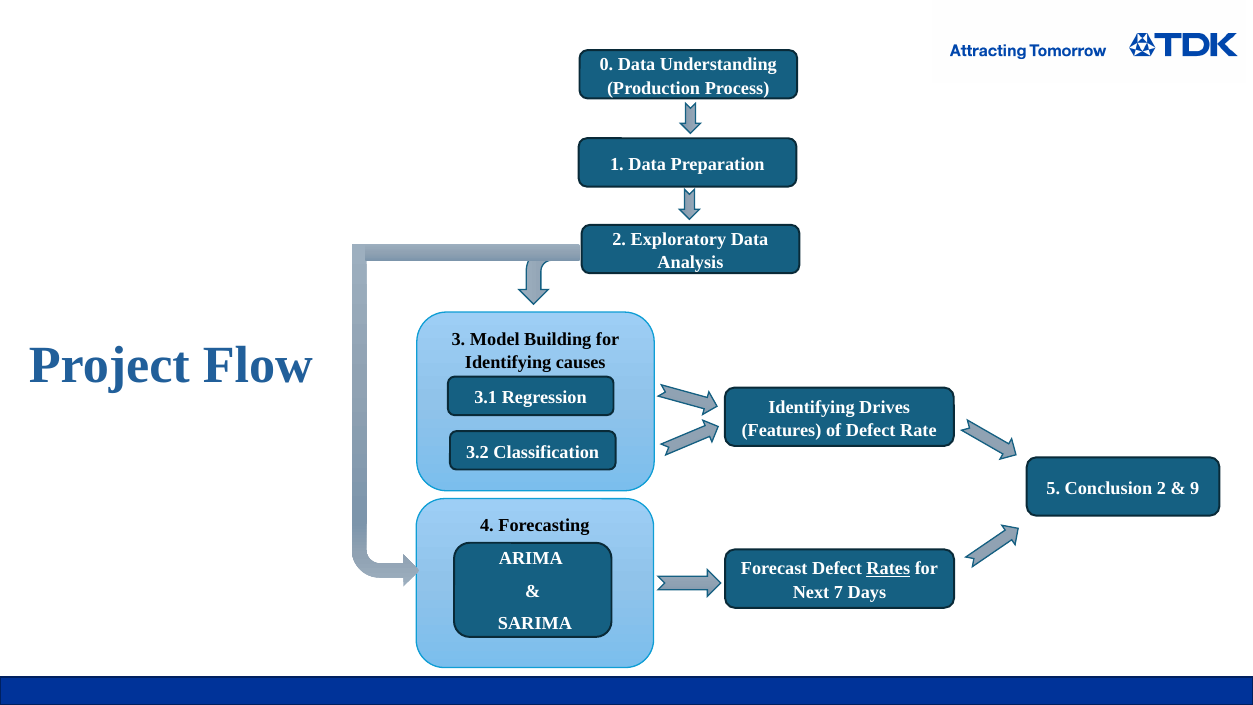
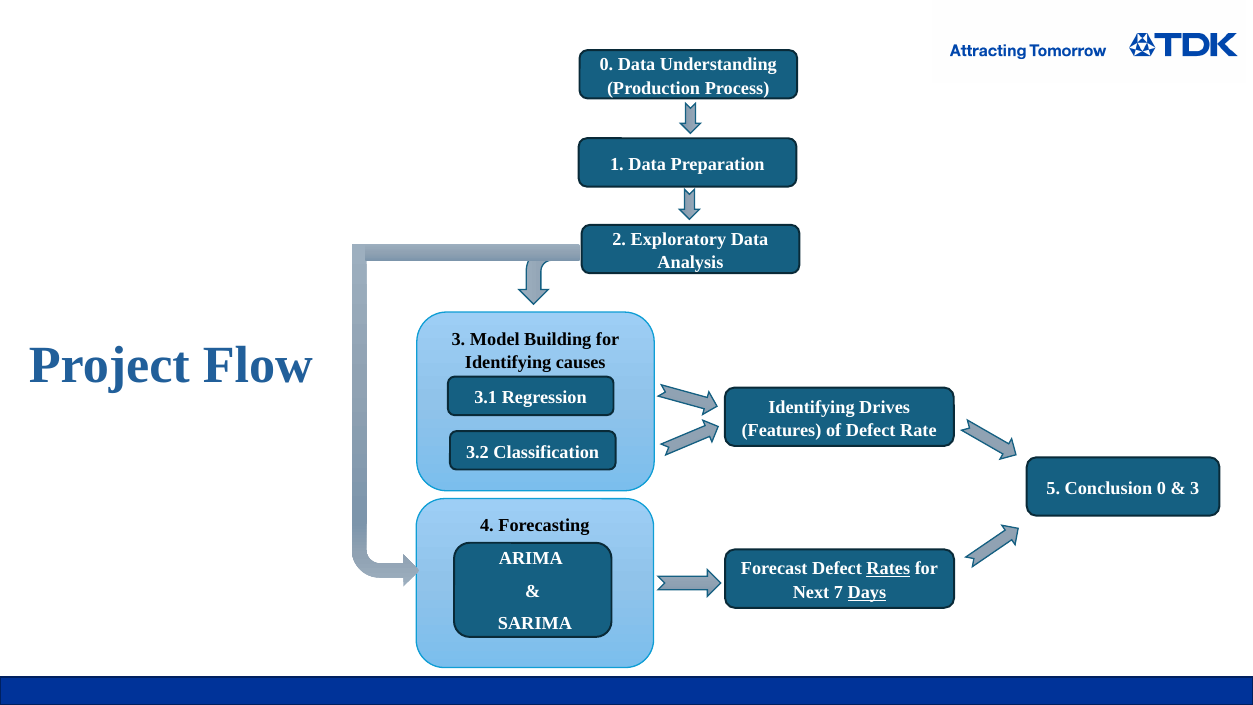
Conclusion 2: 2 -> 0 (1161, 488)
9: 9 -> 3 (1195, 488)
Days underline: none -> present (867, 592)
